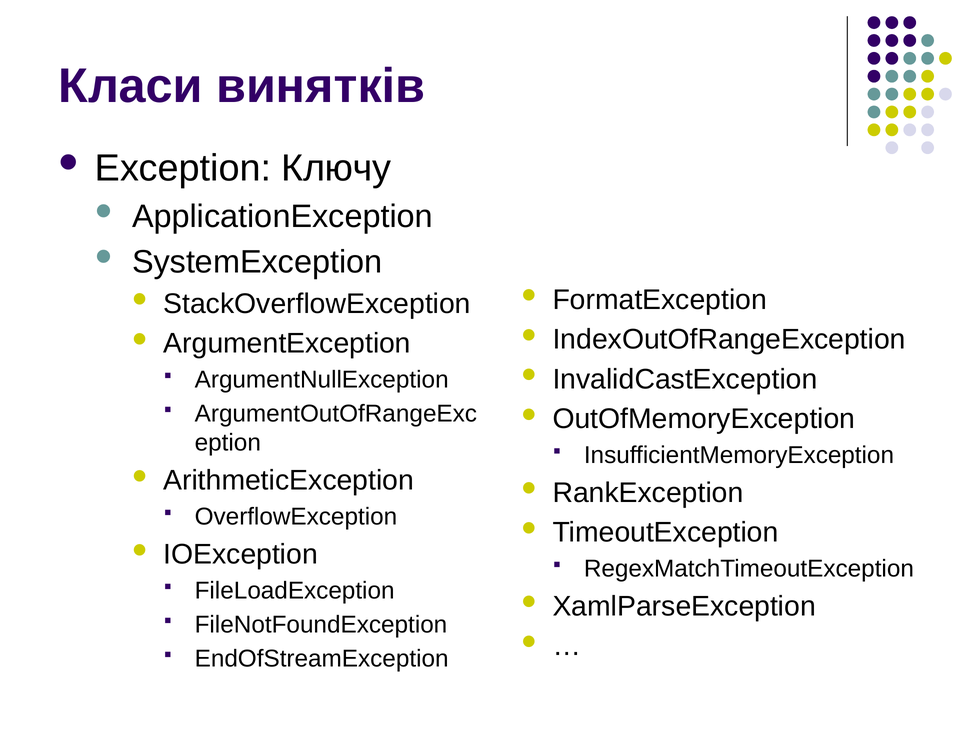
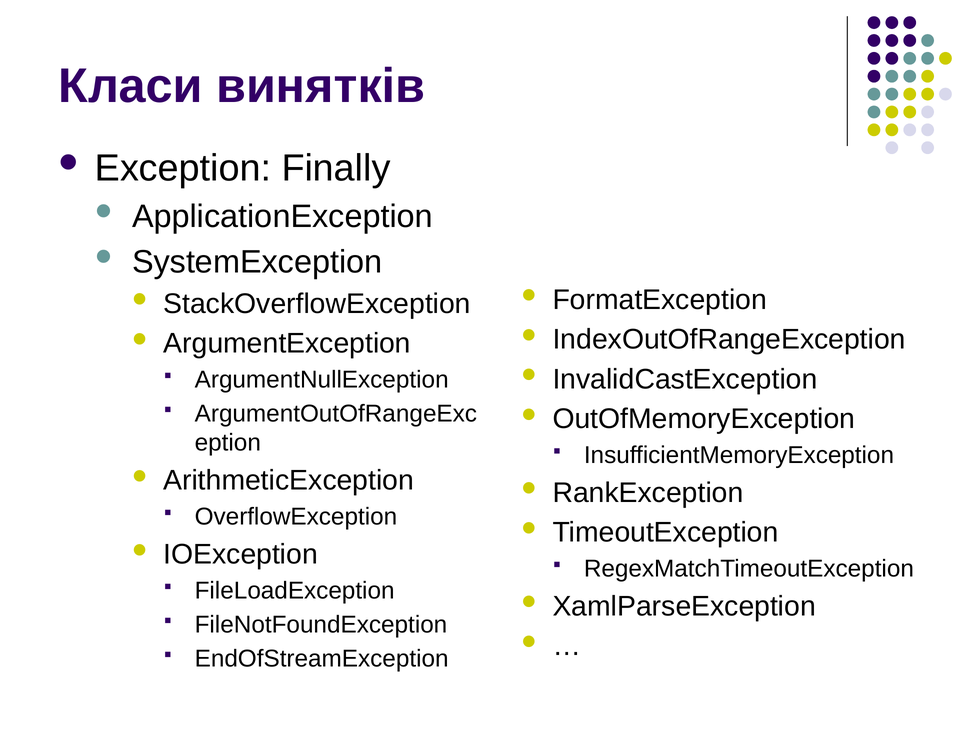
Ключу: Ключу -> Finally (336, 168)
